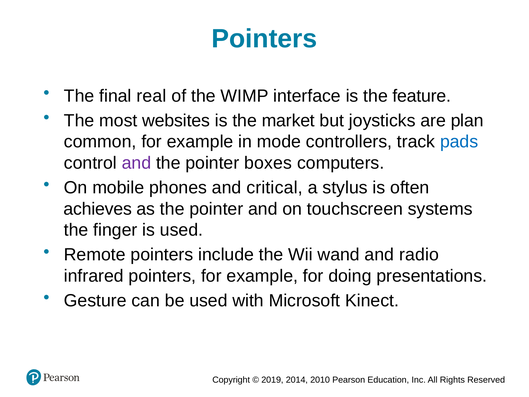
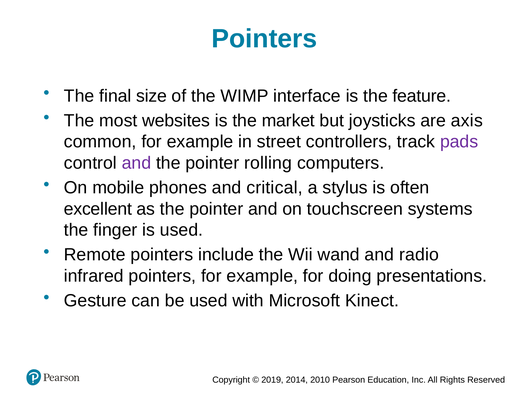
real: real -> size (152, 96)
plan: plan -> axis (467, 121)
mode: mode -> street (279, 142)
pads colour: blue -> purple (459, 142)
boxes: boxes -> rolling (268, 163)
achieves: achieves -> excellent (98, 209)
